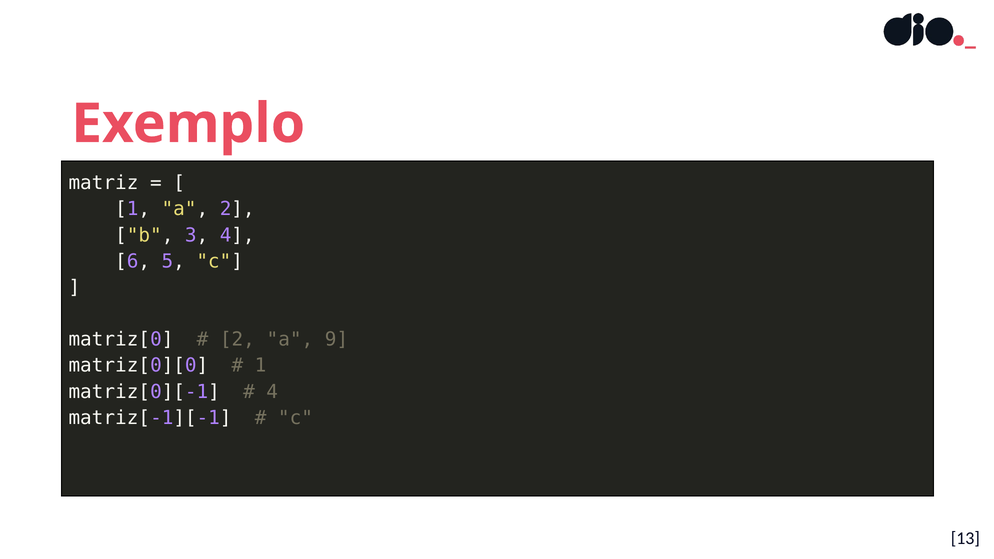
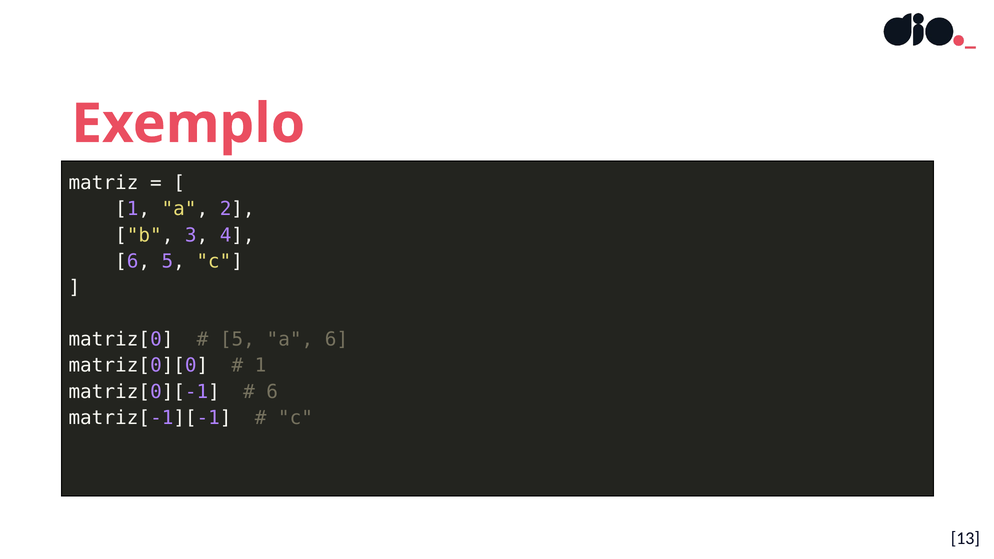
2: 2 -> 5 (237, 340)
a 9: 9 -> 6 (336, 340)
4: 4 -> 6 (272, 392)
